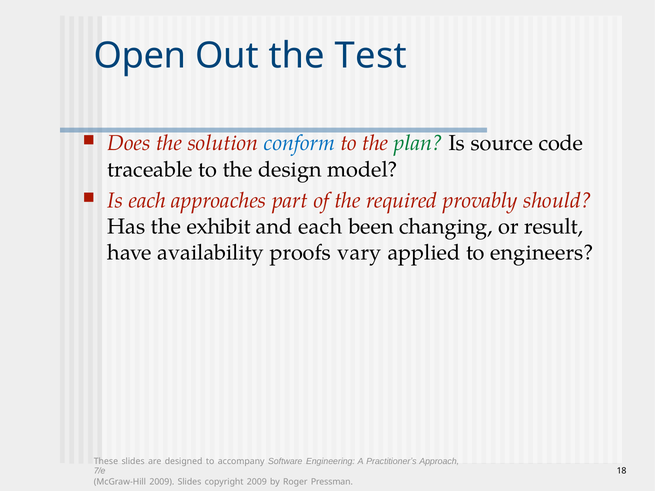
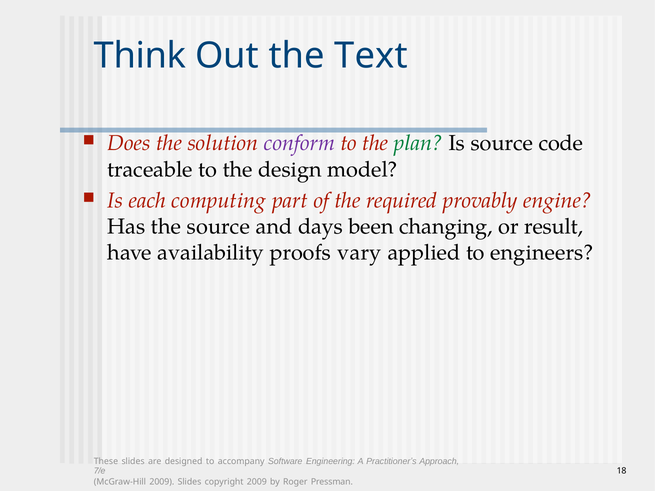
Open: Open -> Think (140, 56)
Test: Test -> Text (371, 56)
conform colour: blue -> purple (299, 143)
approaches: approaches -> computing (219, 201)
should: should -> engine (558, 201)
the exhibit: exhibit -> source (218, 227)
and each: each -> days (321, 227)
